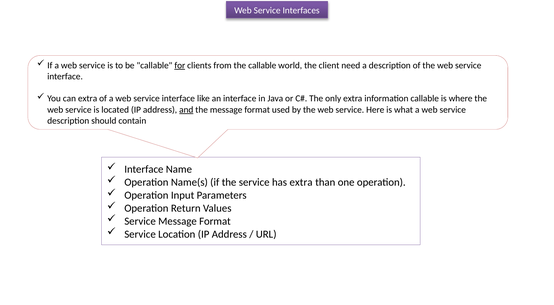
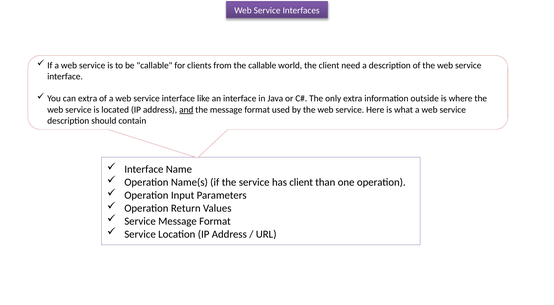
for underline: present -> none (180, 65)
information callable: callable -> outside (425, 99)
has extra: extra -> client (301, 182)
